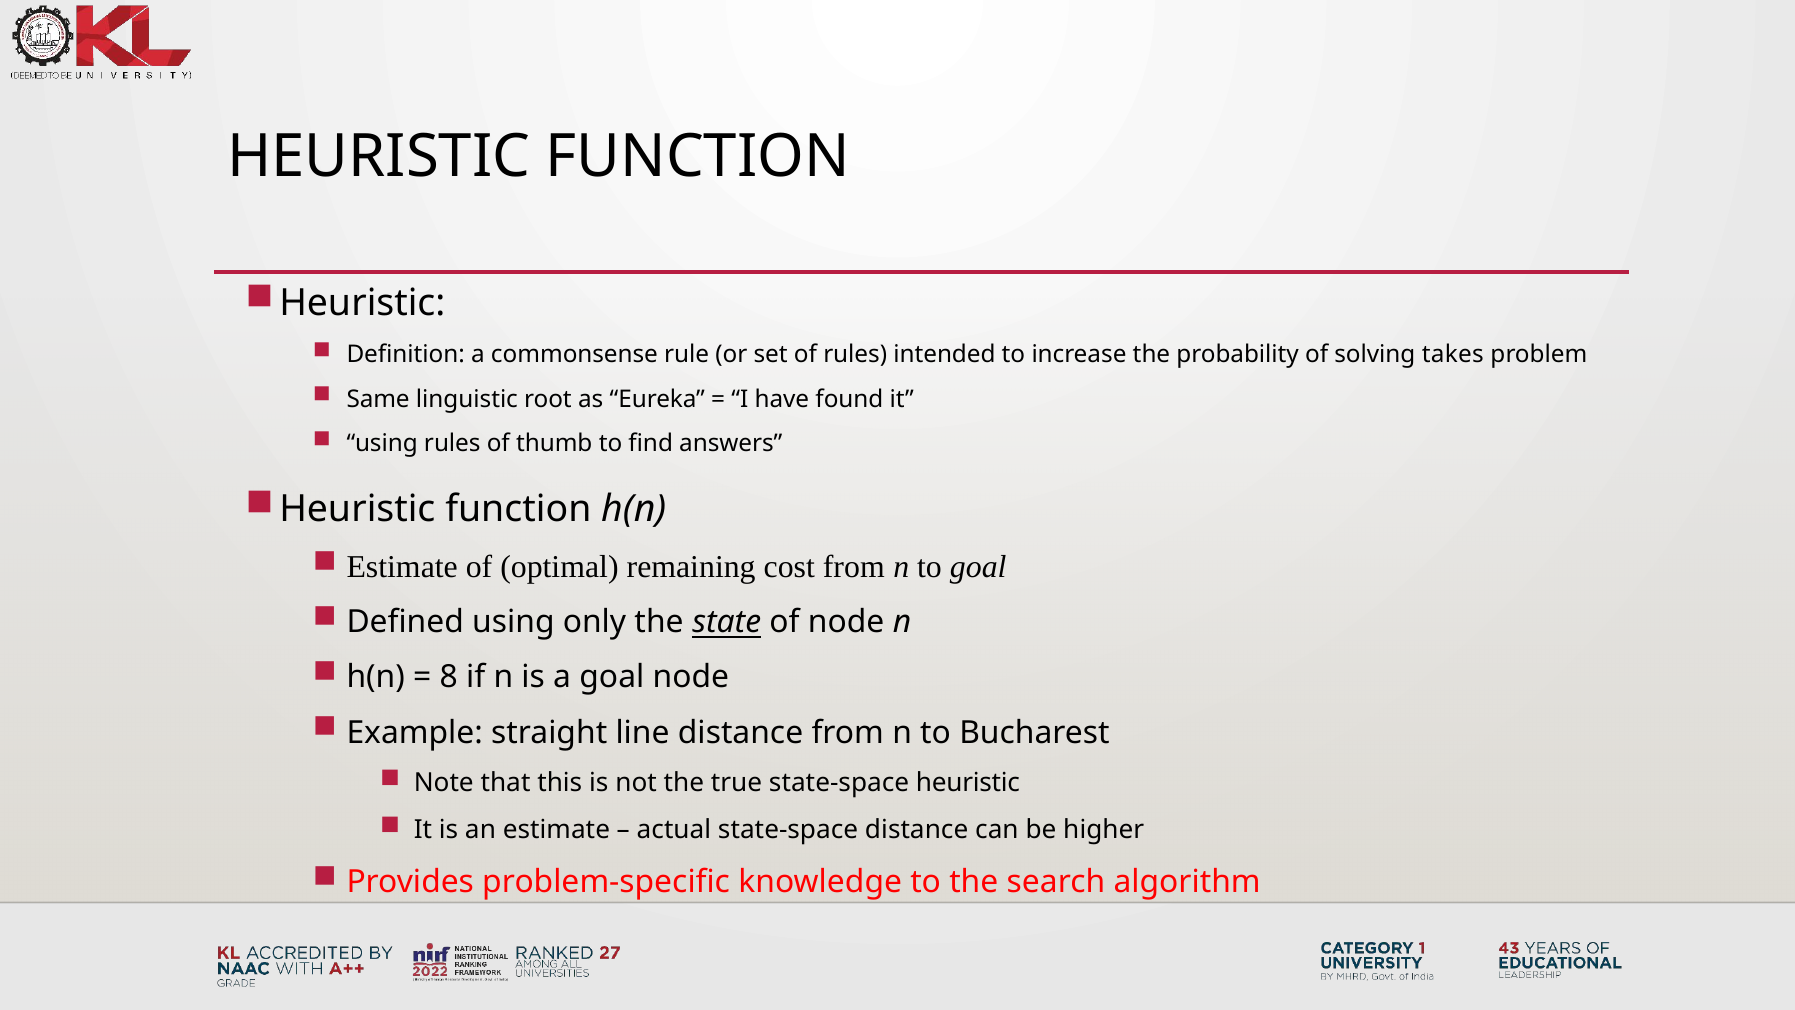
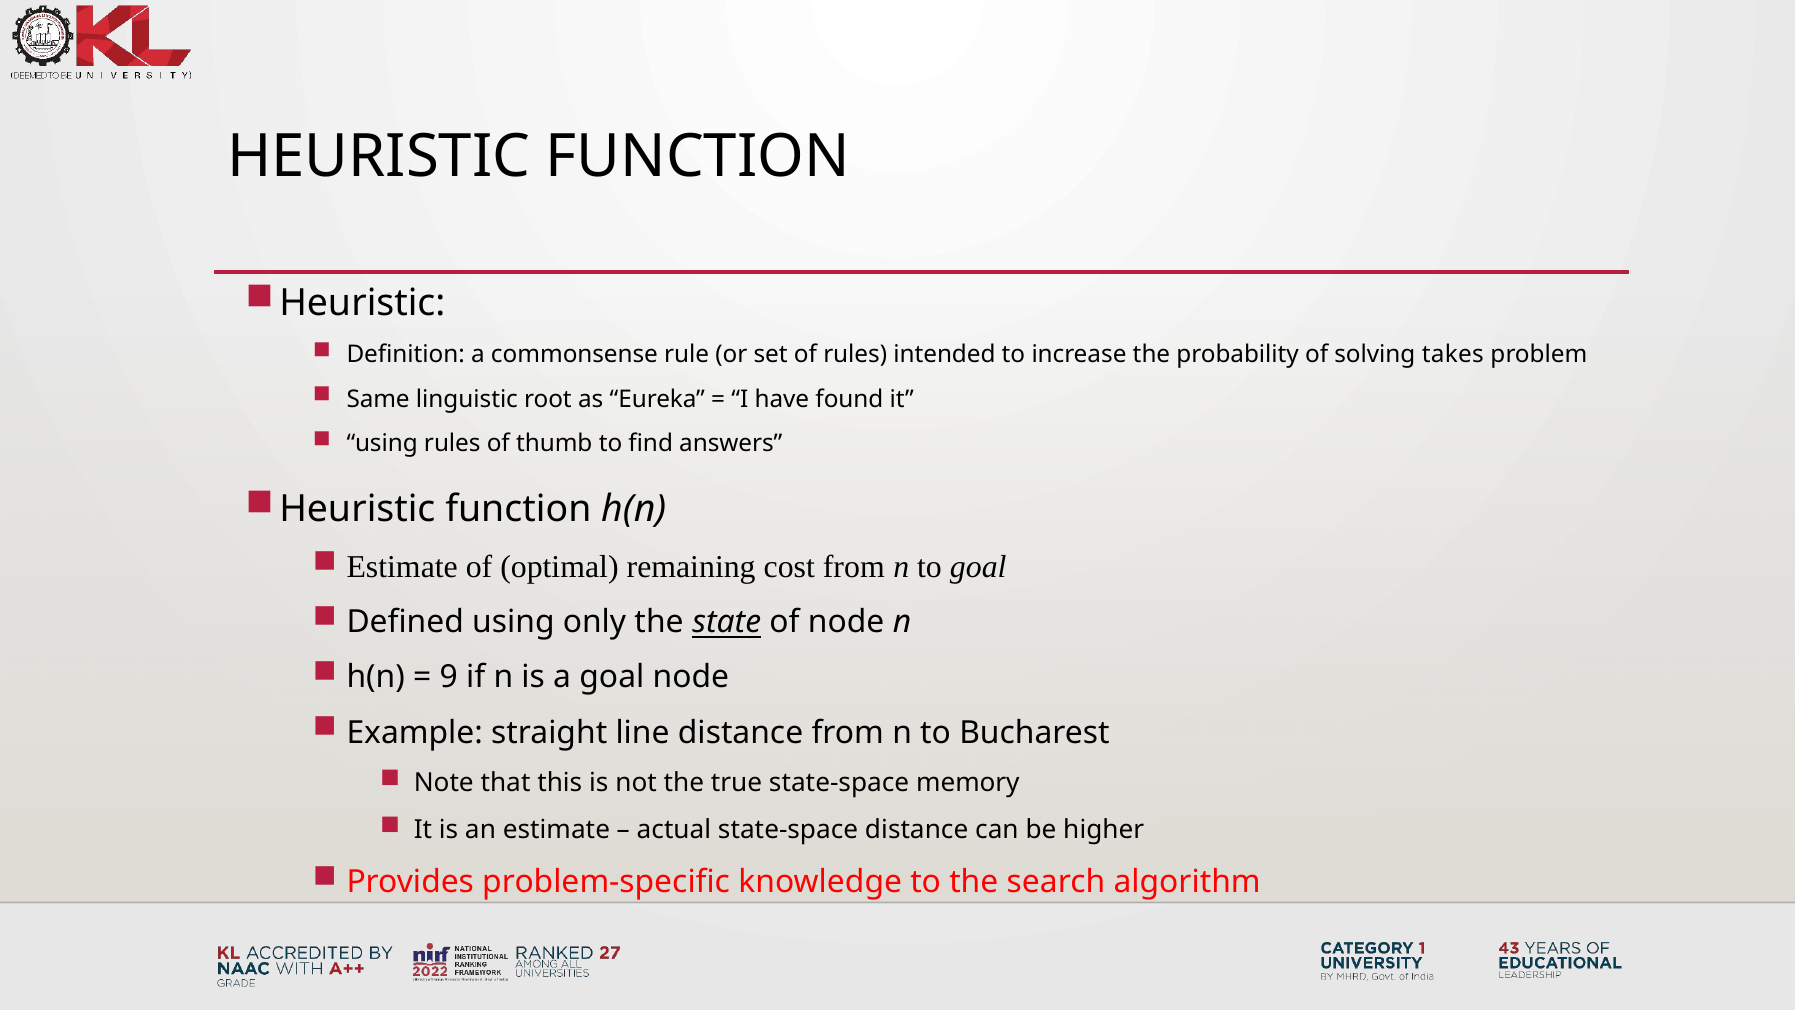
8: 8 -> 9 (449, 677)
state-space heuristic: heuristic -> memory (968, 782)
